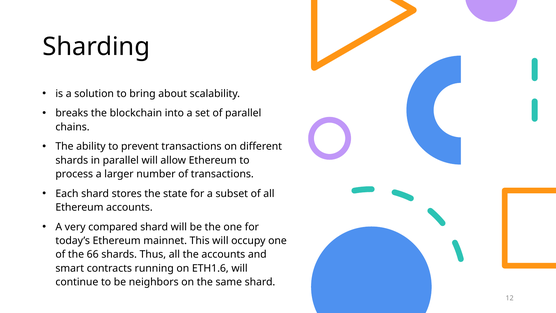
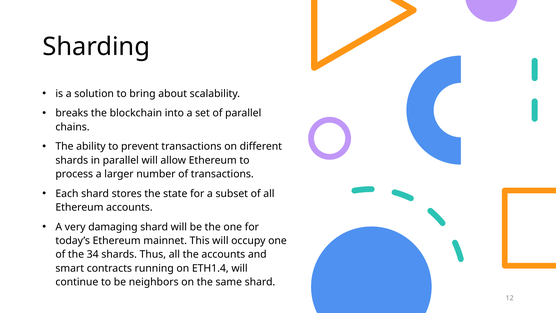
compared: compared -> damaging (113, 227)
66: 66 -> 34 (93, 254)
ETH1.6: ETH1.6 -> ETH1.4 (210, 268)
